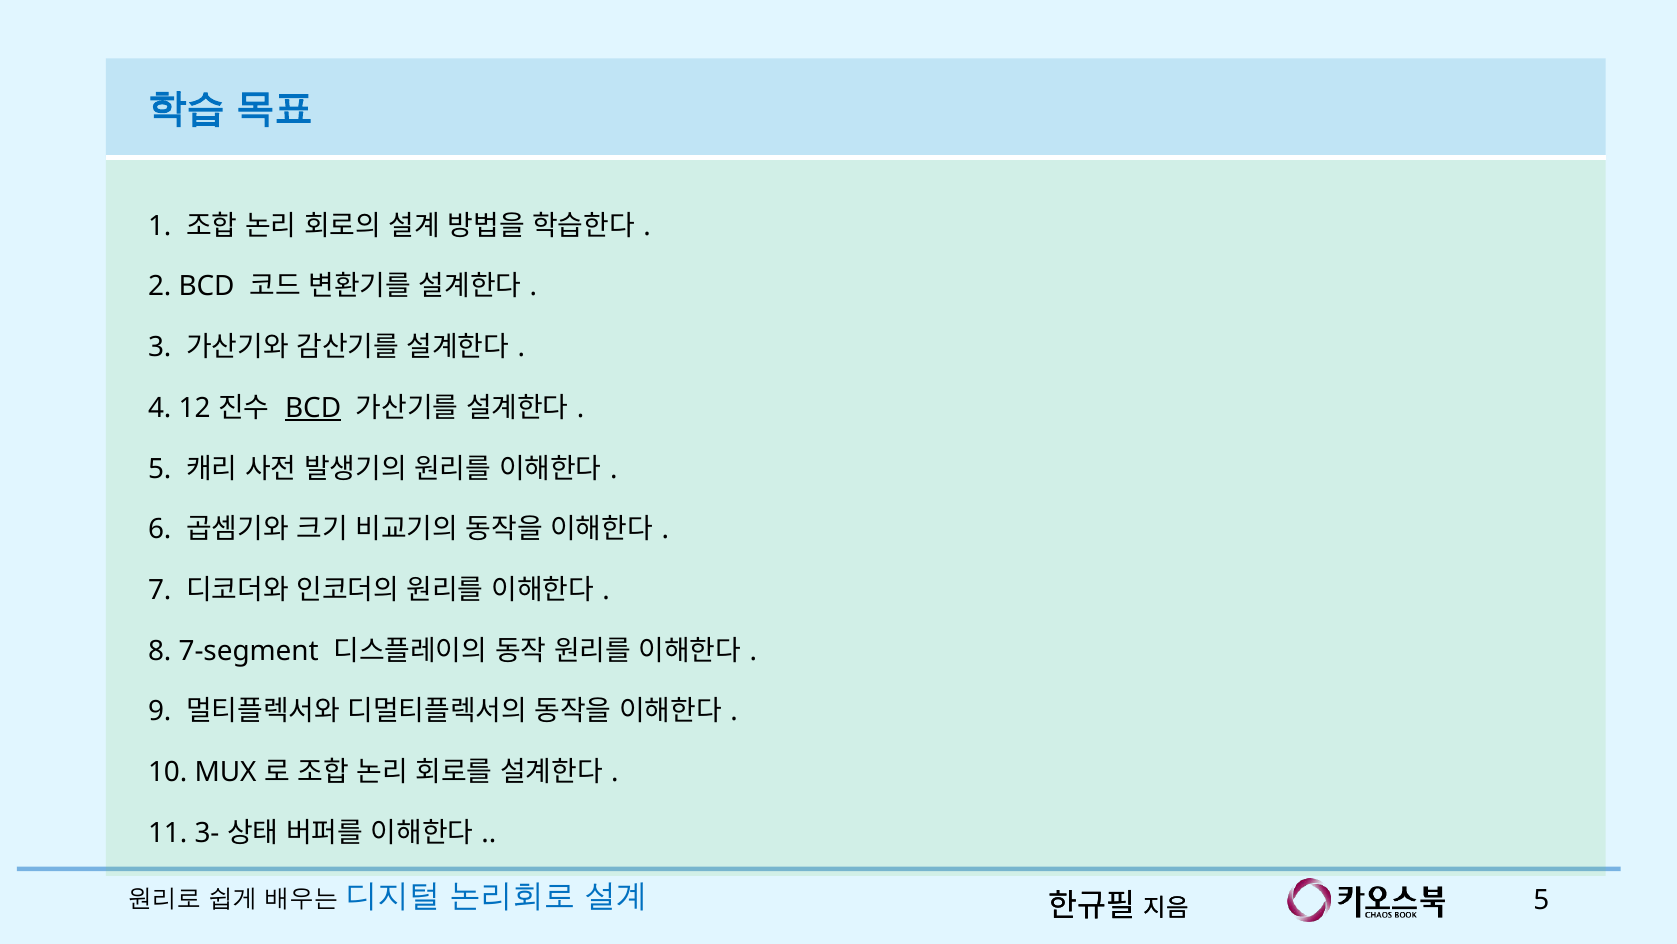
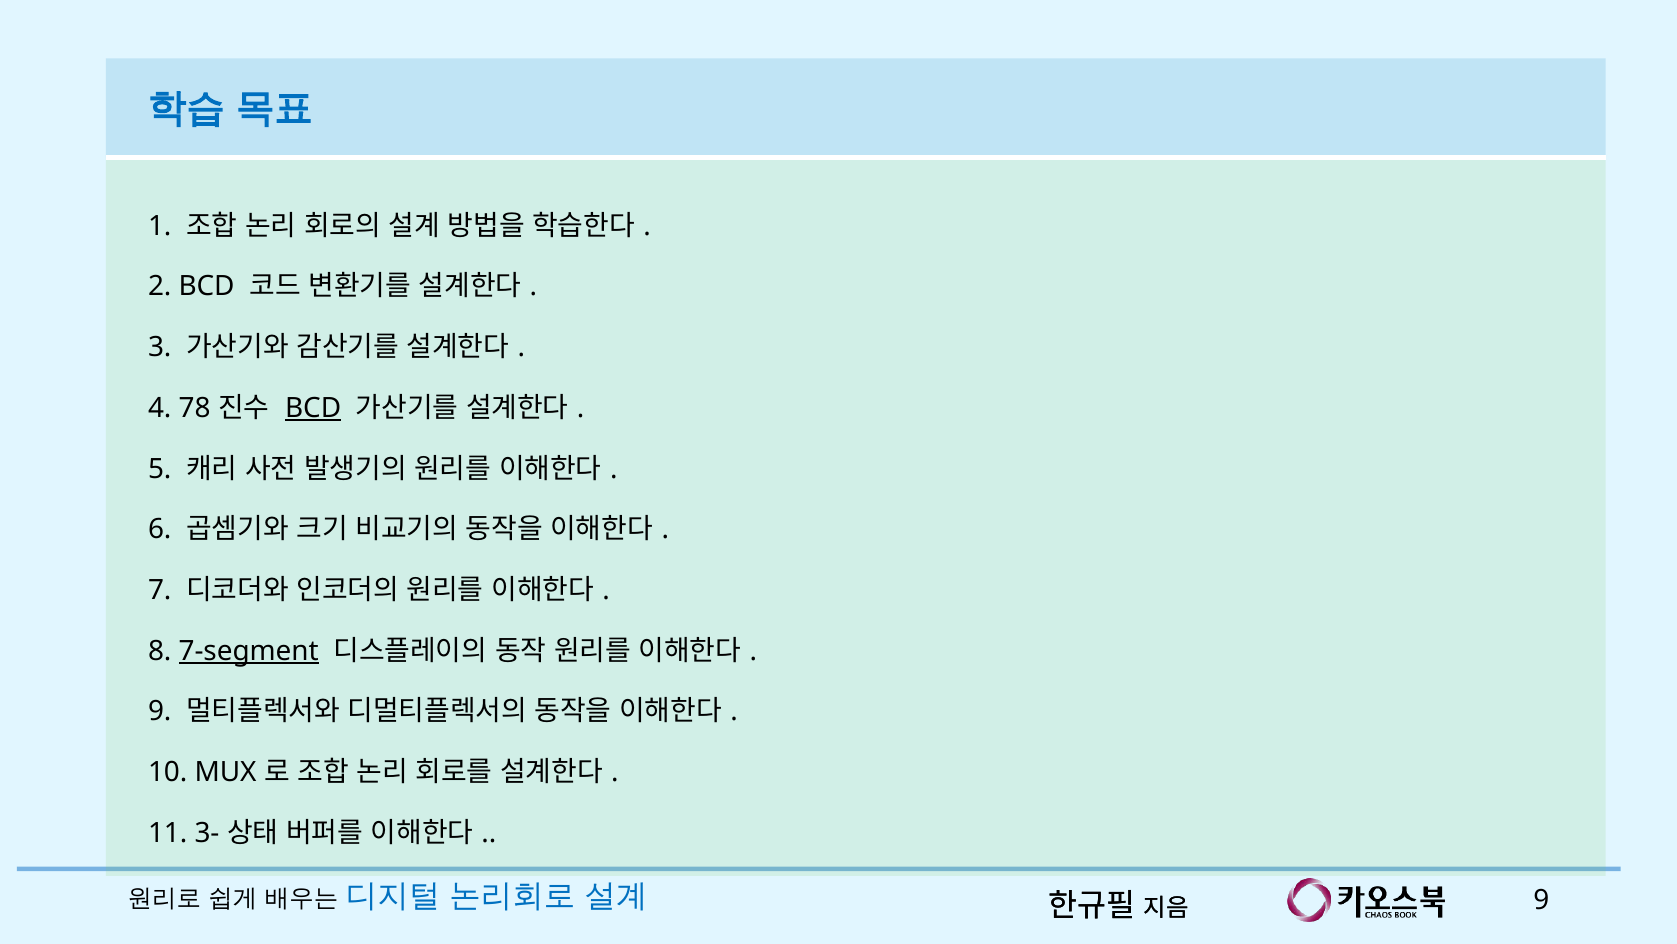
12: 12 -> 78 (195, 408)
7-segment underline: none -> present (249, 650)
5: 5 -> 9 (1541, 899)
